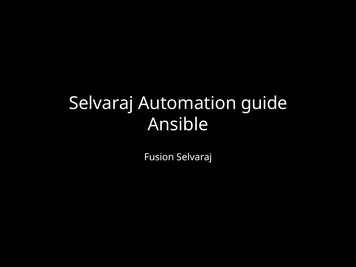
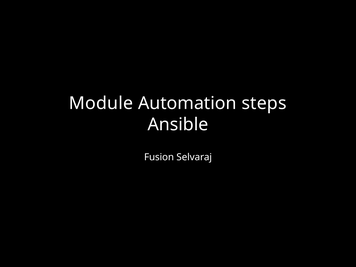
Selvaraj: Selvaraj -> Module (101, 103)
guide: guide -> steps (264, 103)
